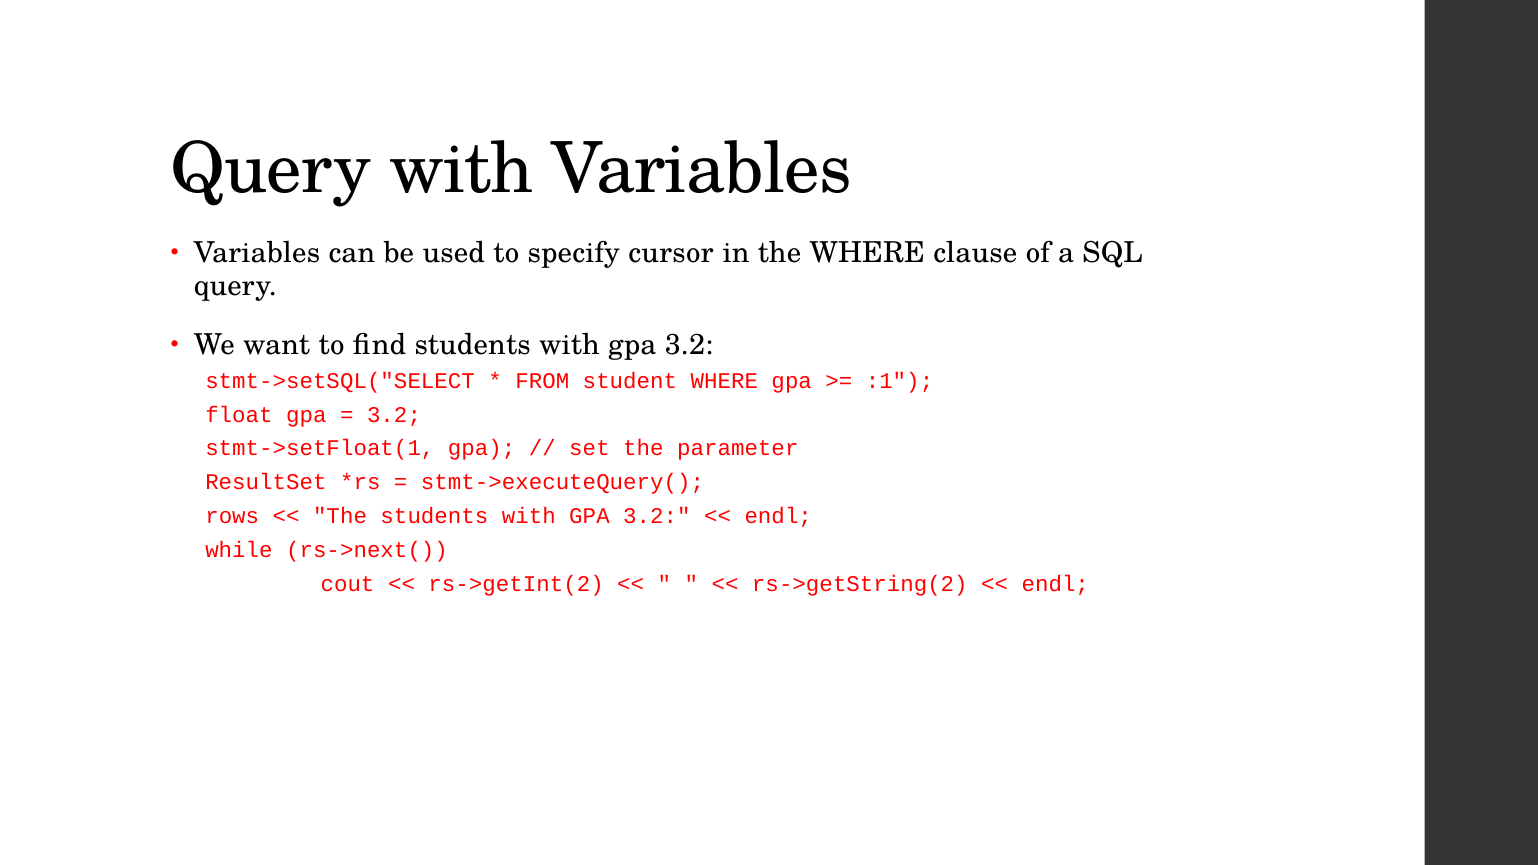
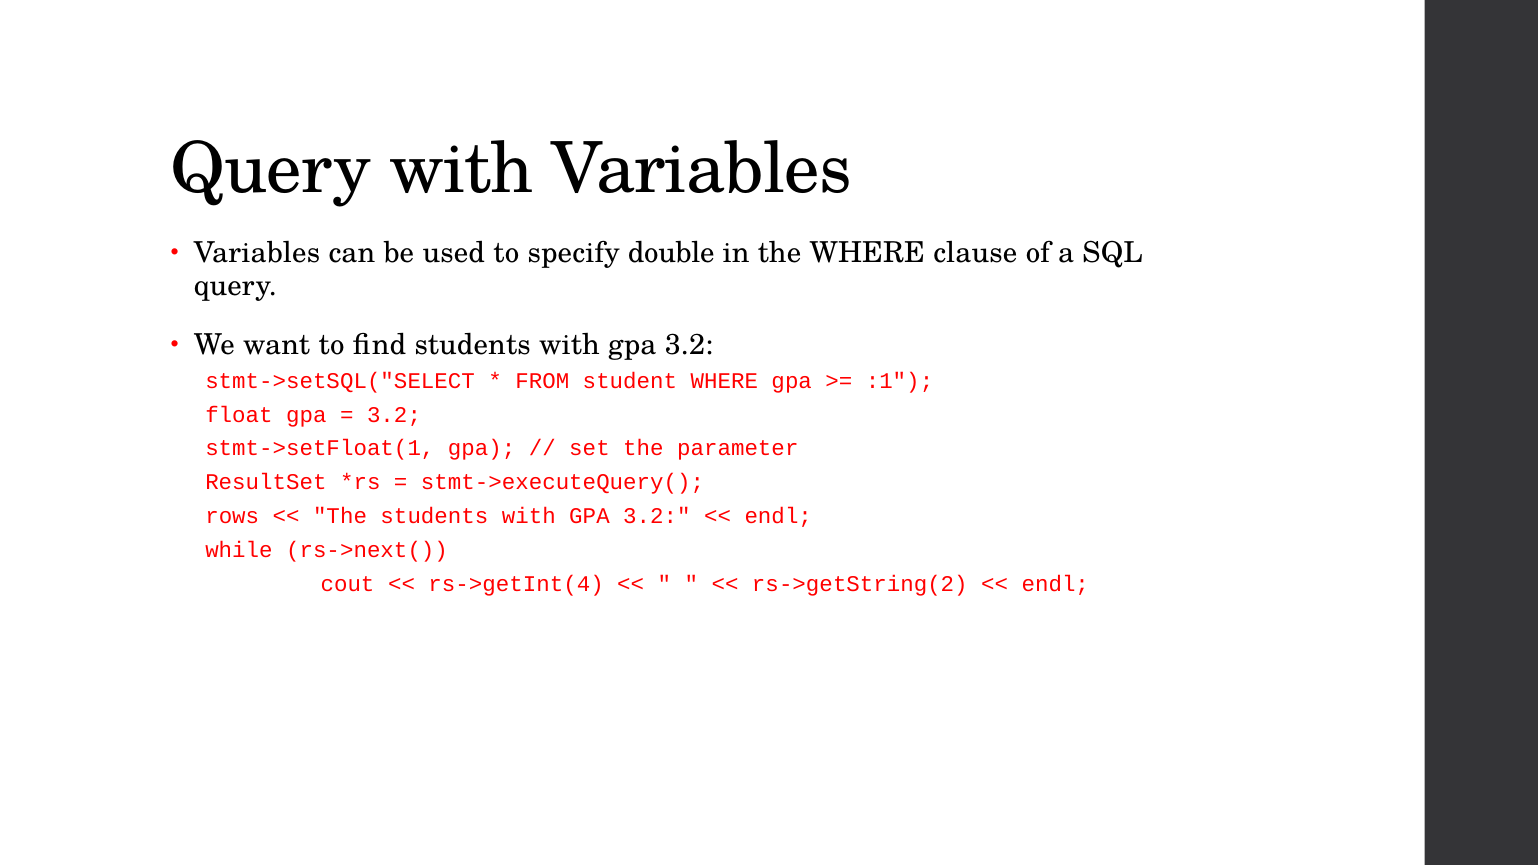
cursor: cursor -> double (671, 253)
rs->getInt(2: rs->getInt(2 -> rs->getInt(4 (516, 584)
